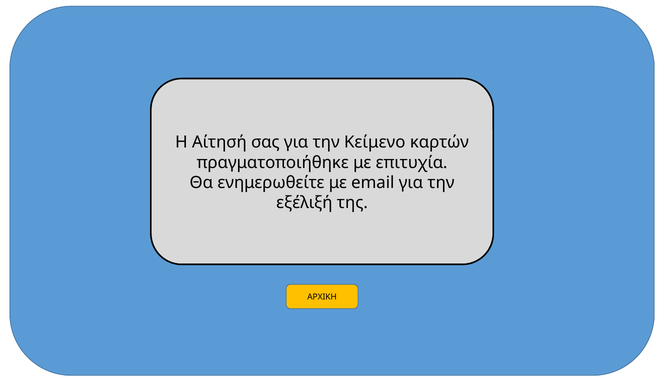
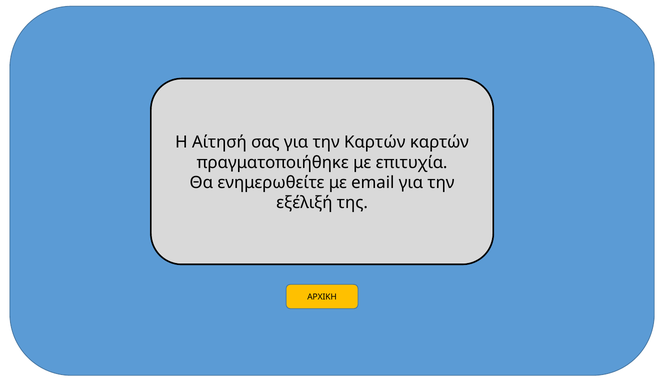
την Κείμενο: Κείμενο -> Καρτών (375, 142)
